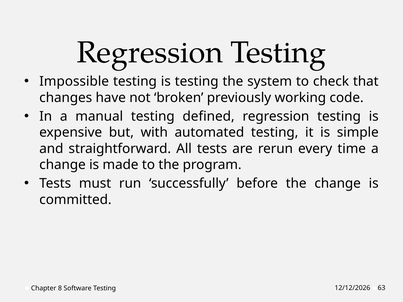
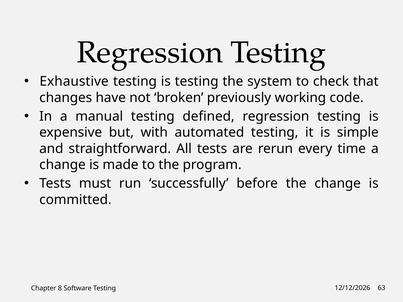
Impossible: Impossible -> Exhaustive (74, 82)
